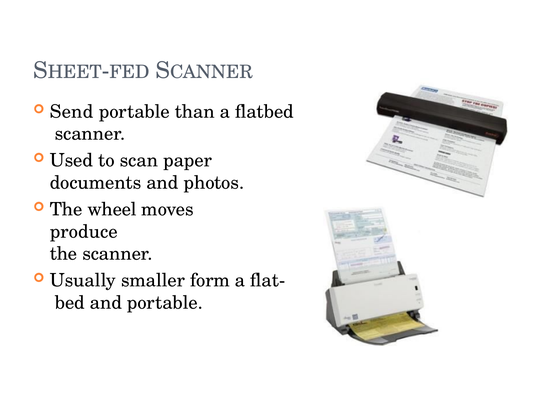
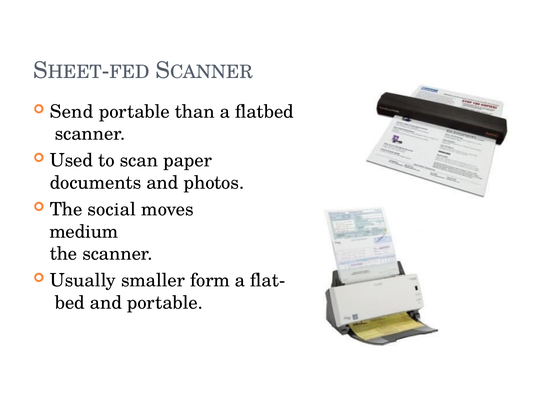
wheel: wheel -> social (112, 210)
produce: produce -> medium (84, 232)
